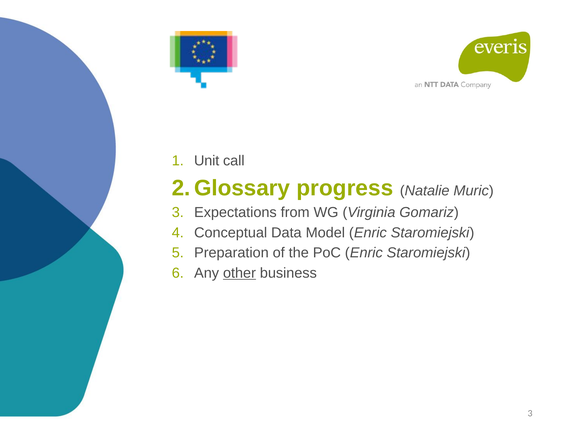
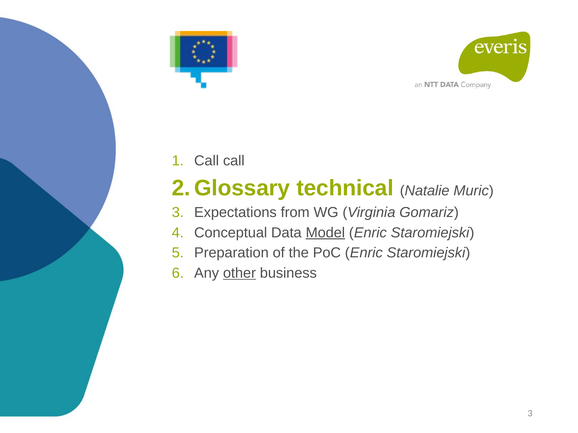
Unit: Unit -> Call (207, 161)
progress: progress -> technical (345, 188)
Model underline: none -> present (325, 233)
